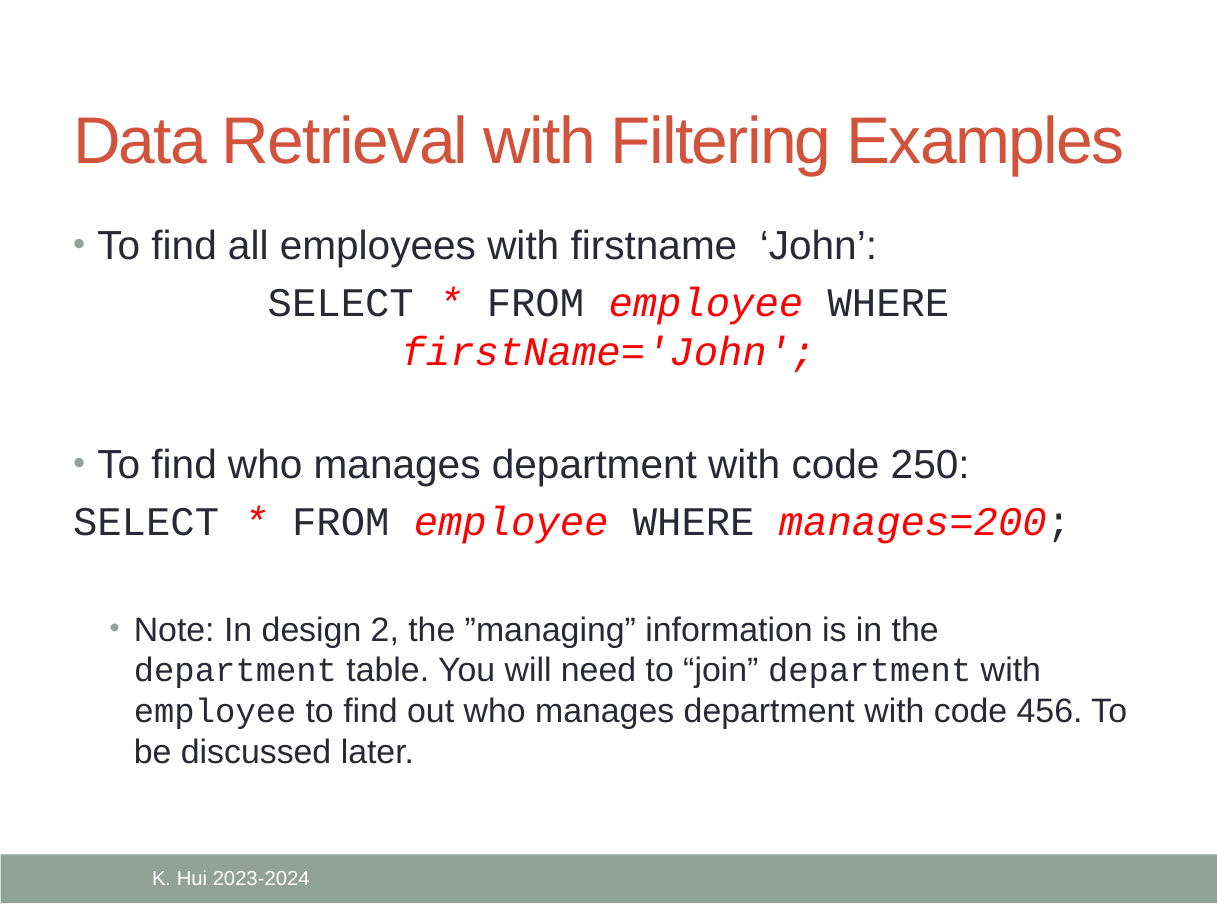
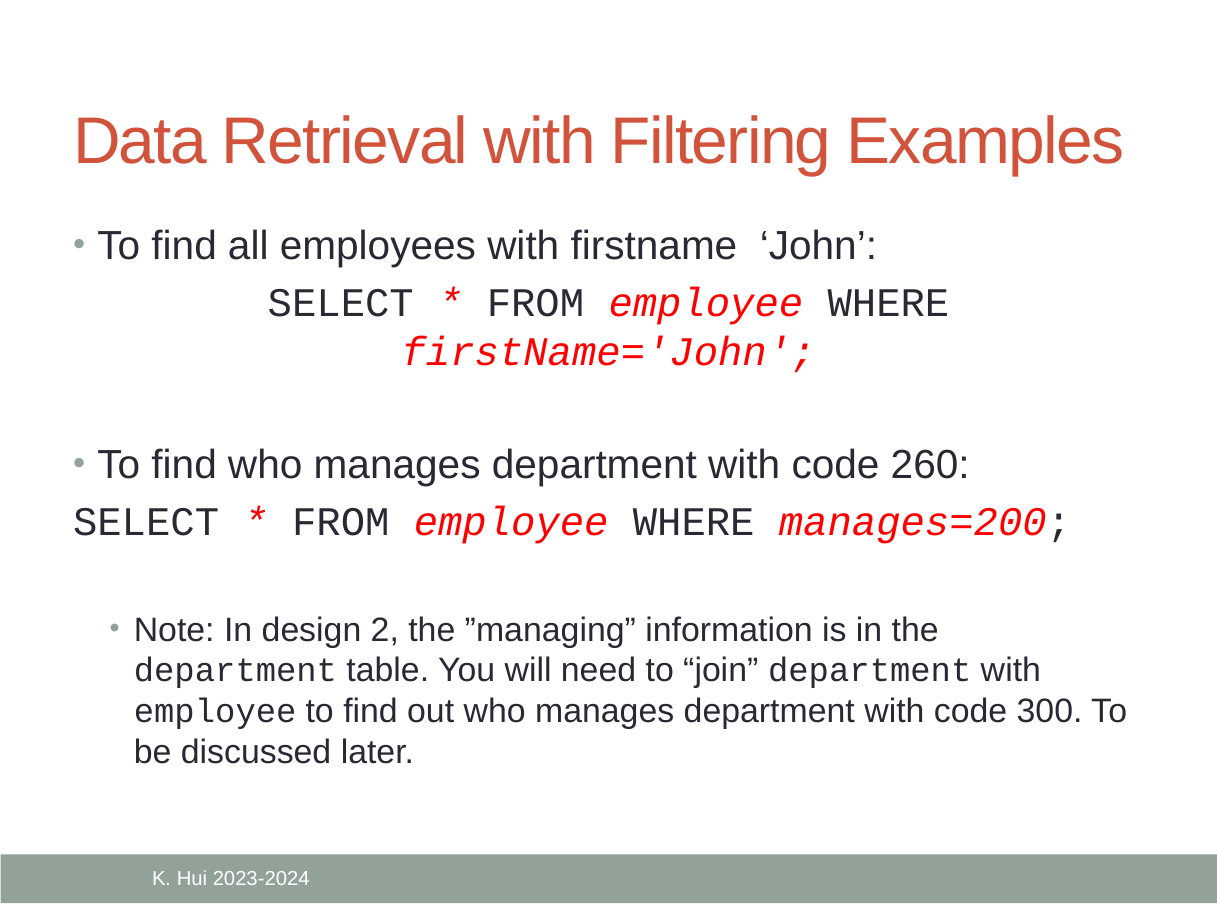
250: 250 -> 260 (930, 465)
456: 456 -> 300 (1050, 711)
